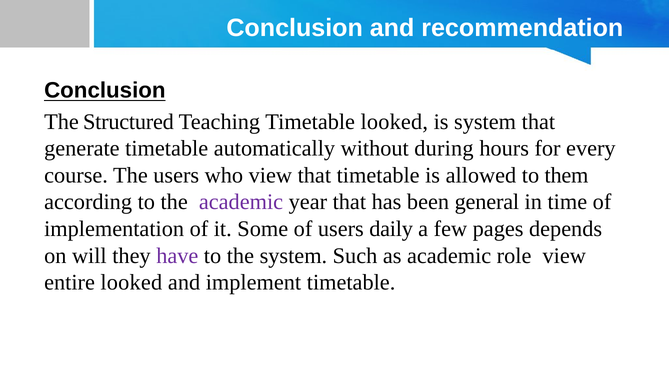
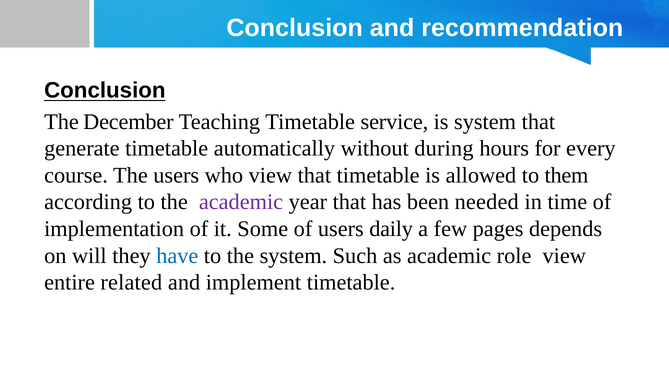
Structured: Structured -> December (128, 122)
Timetable looked: looked -> service (394, 122)
general: general -> needed (487, 202)
have colour: purple -> blue (177, 256)
entire looked: looked -> related (131, 283)
